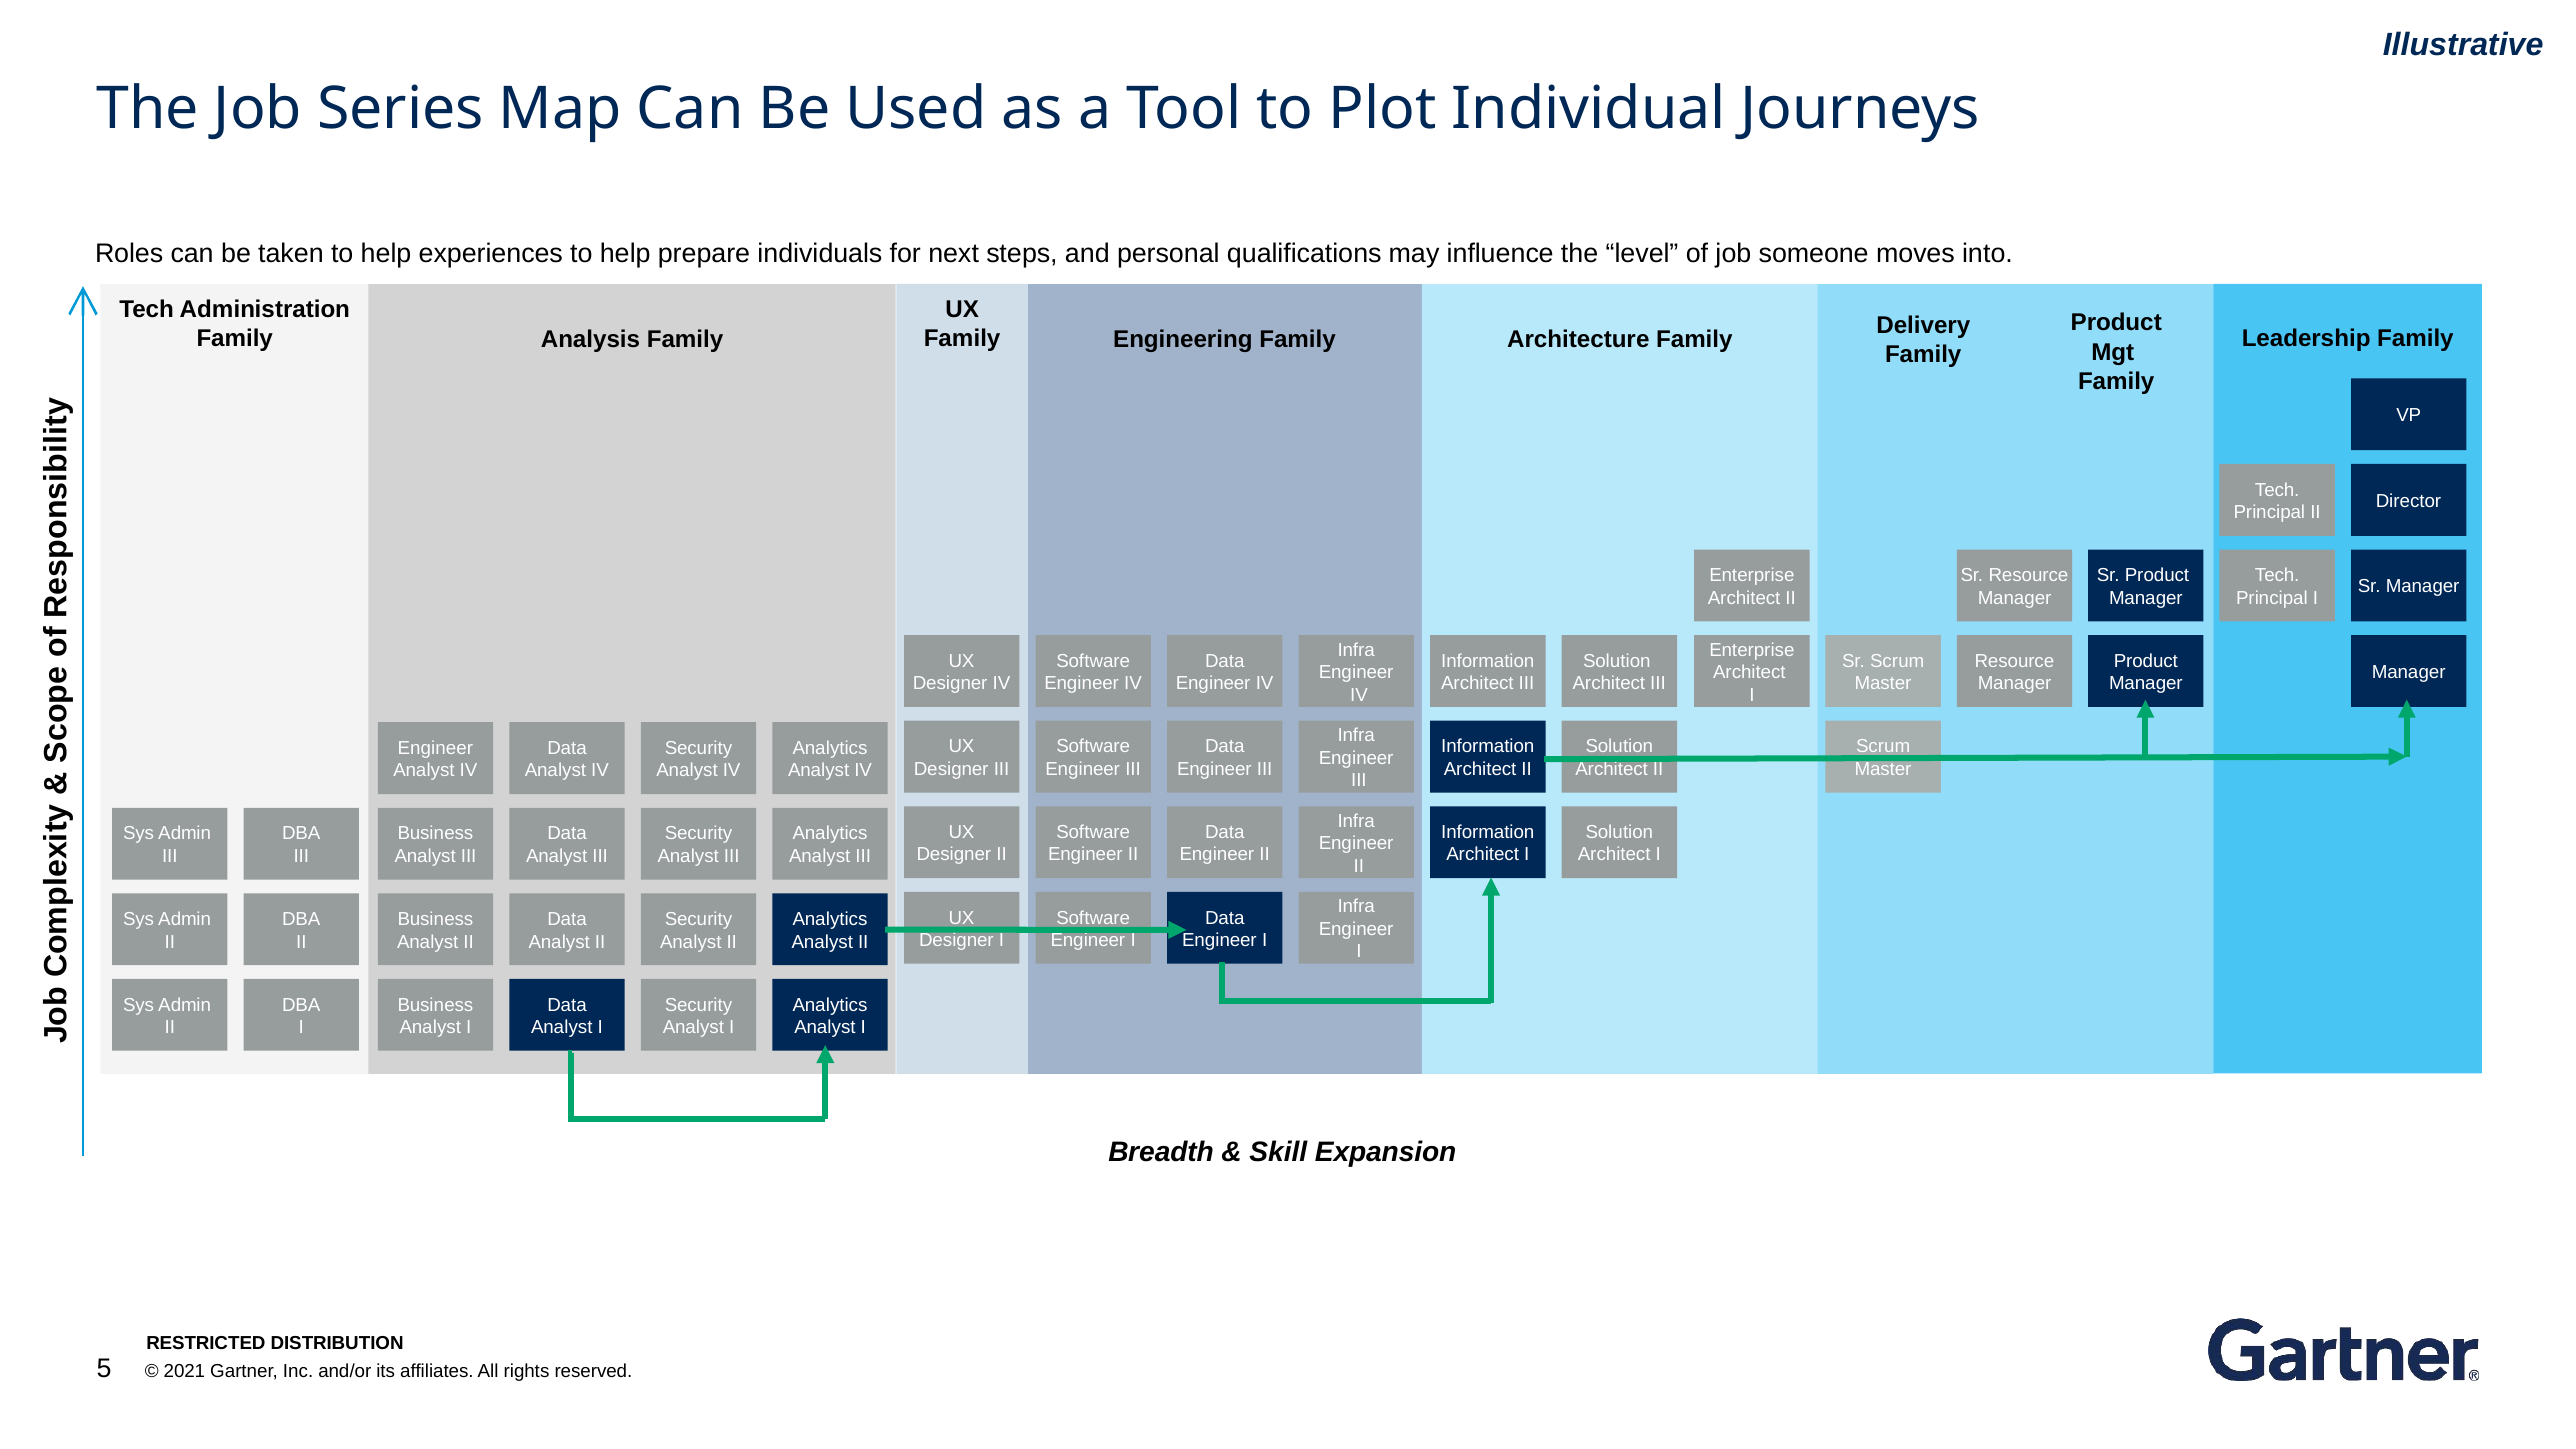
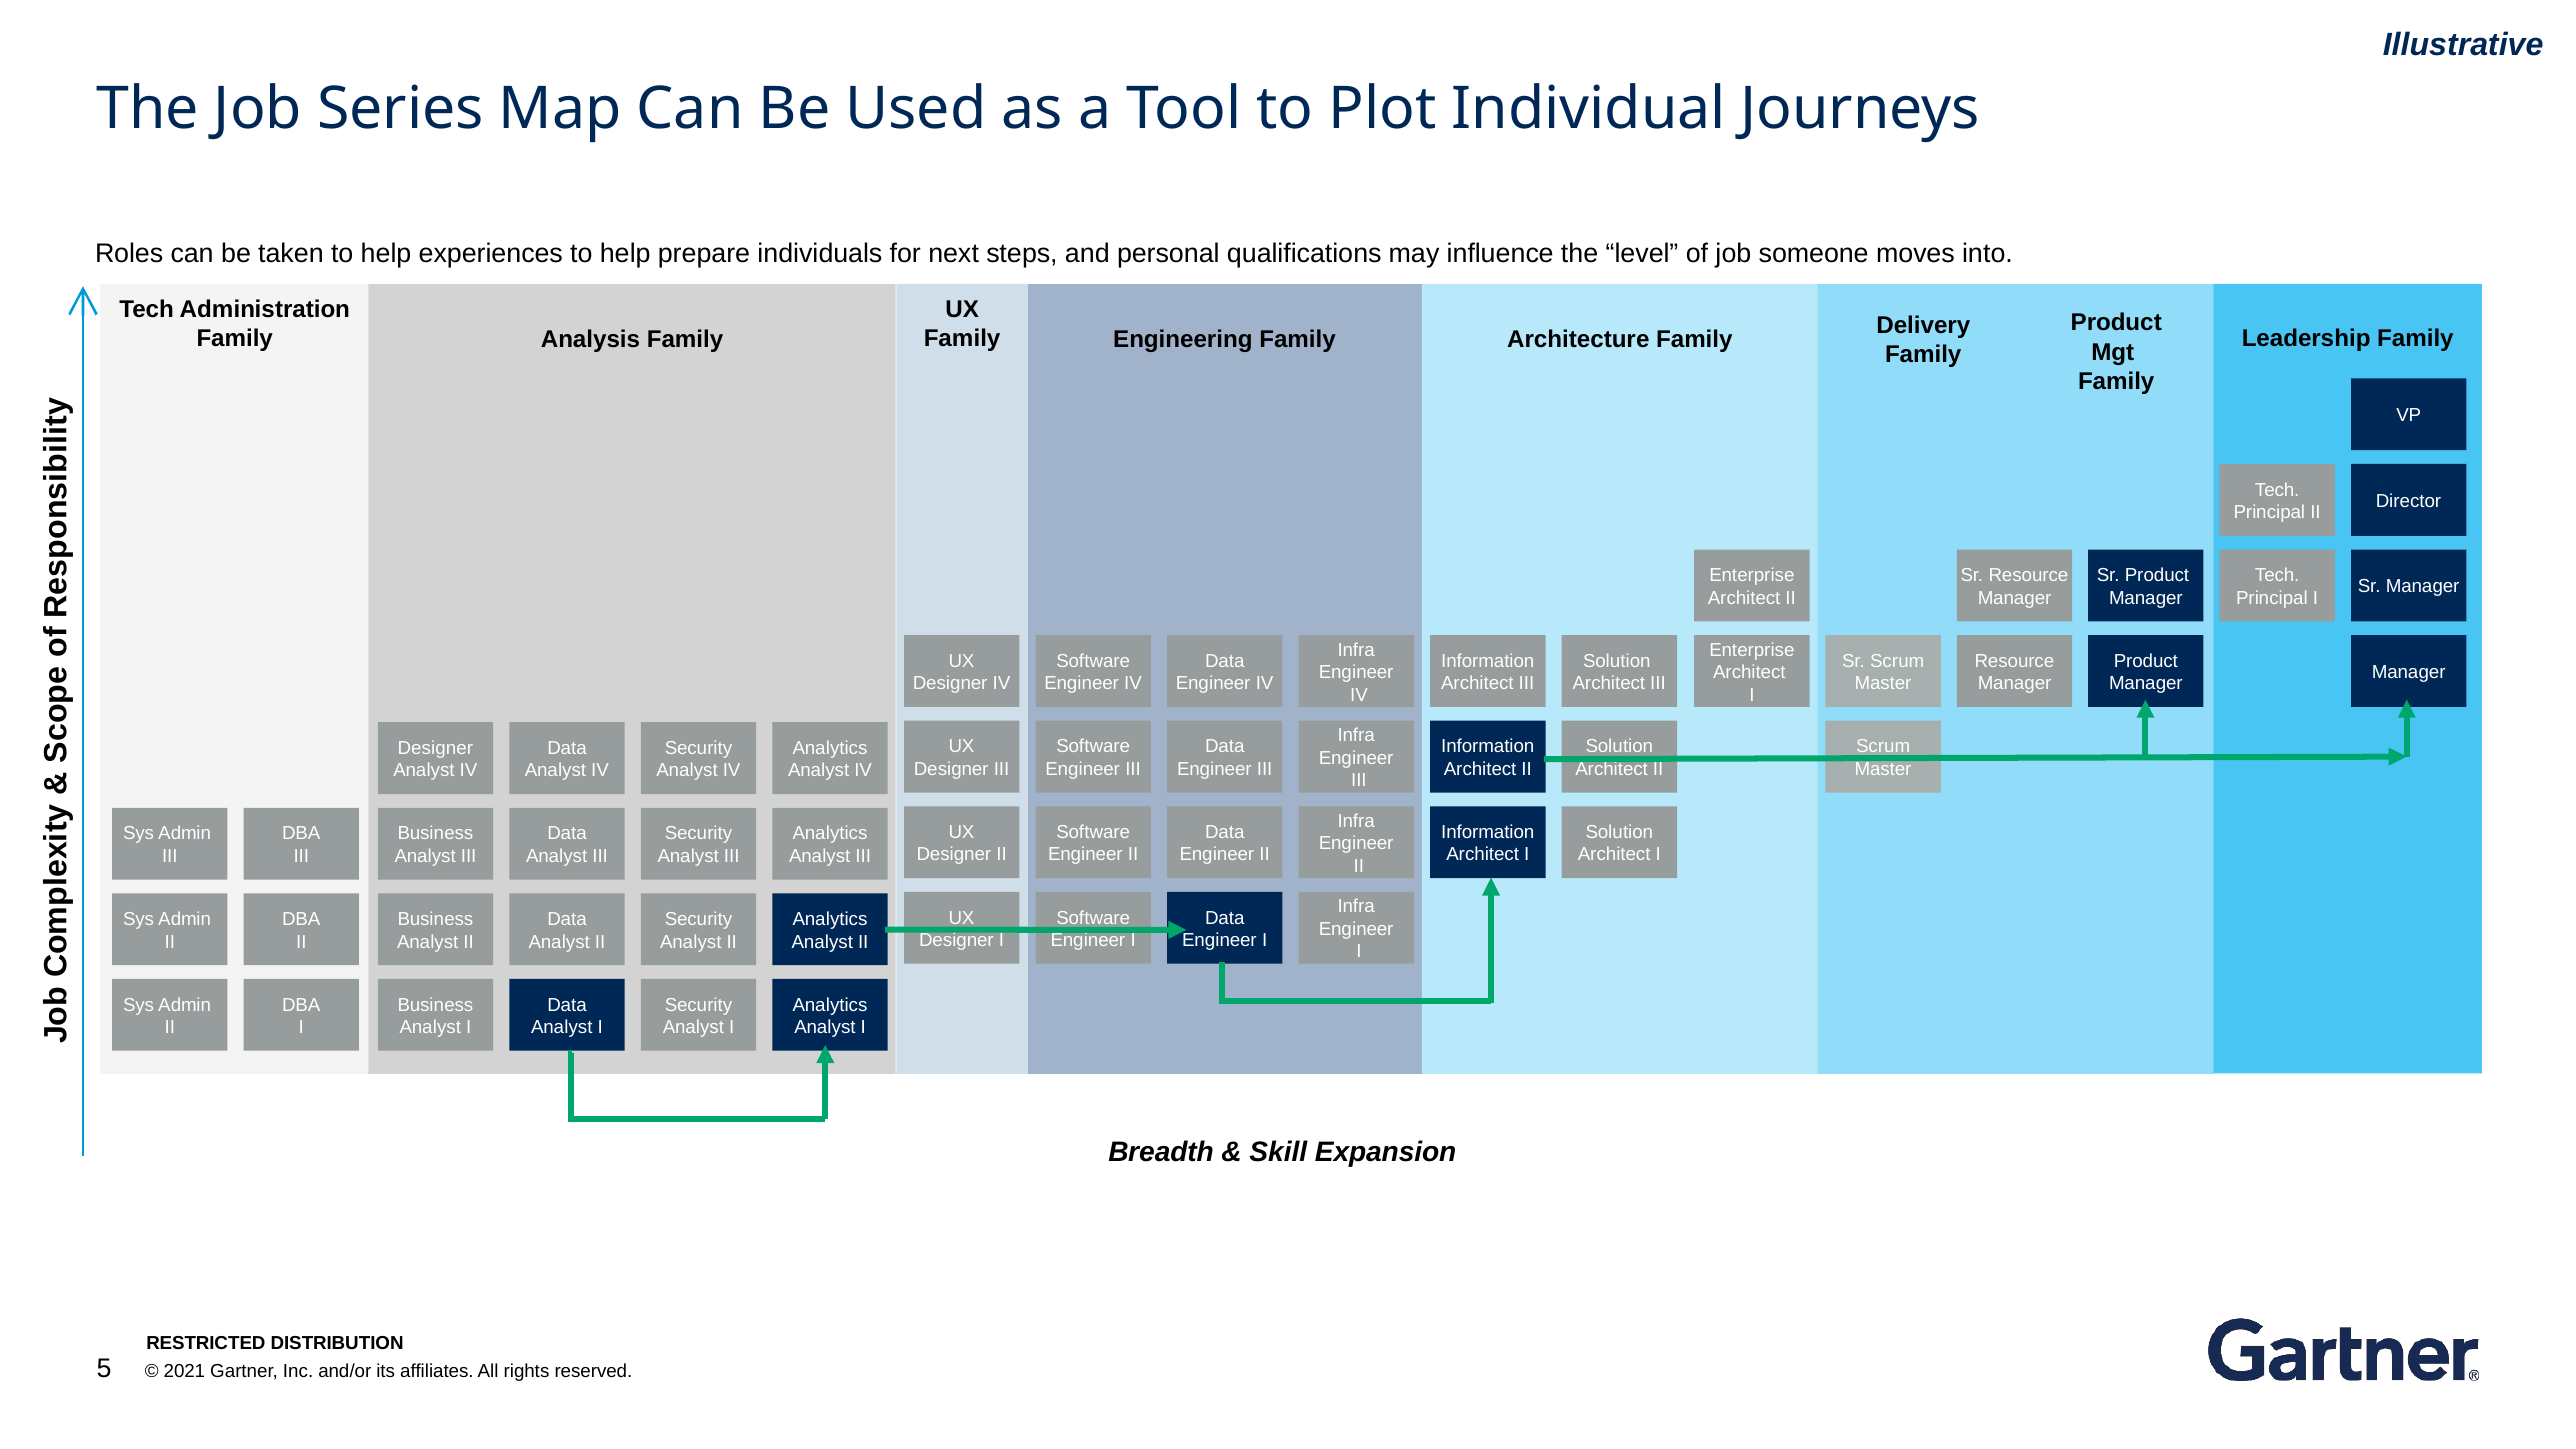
Engineer: Engineer -> Designer (435, 748)
